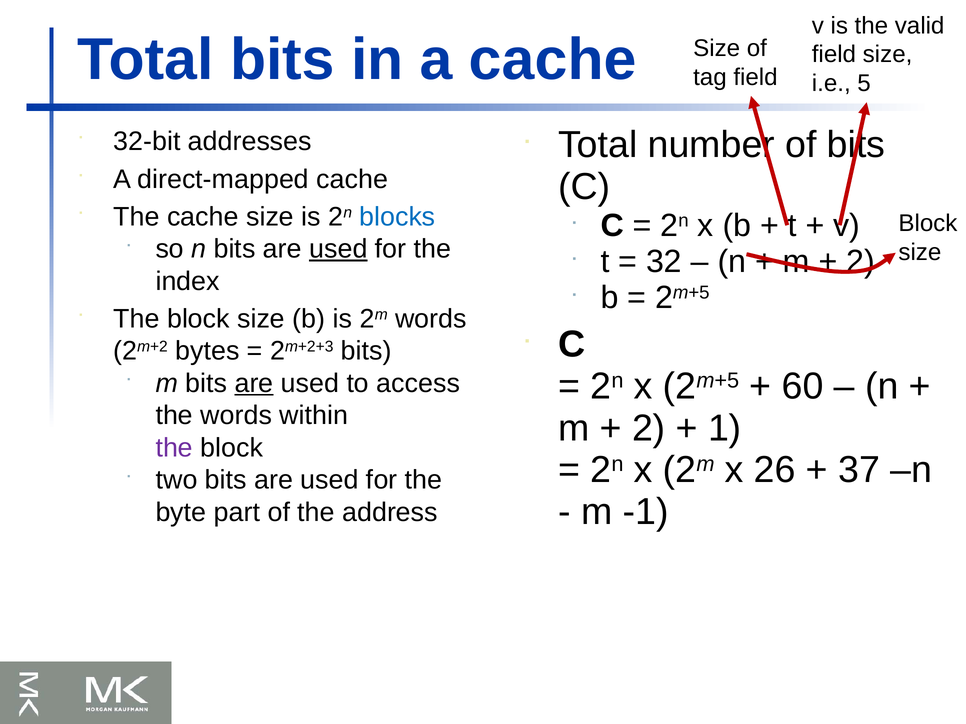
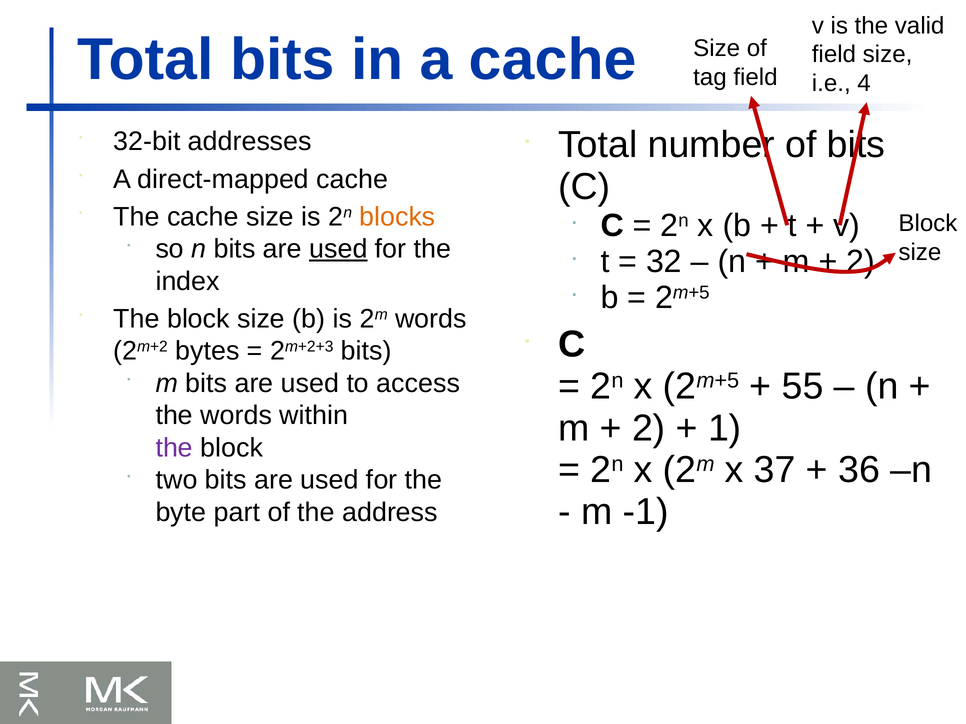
5: 5 -> 4 (864, 84)
blocks colour: blue -> orange (397, 217)
60: 60 -> 55 (803, 387)
are underline: present -> none (254, 384)
26: 26 -> 37 (775, 470)
37: 37 -> 36 (859, 470)
